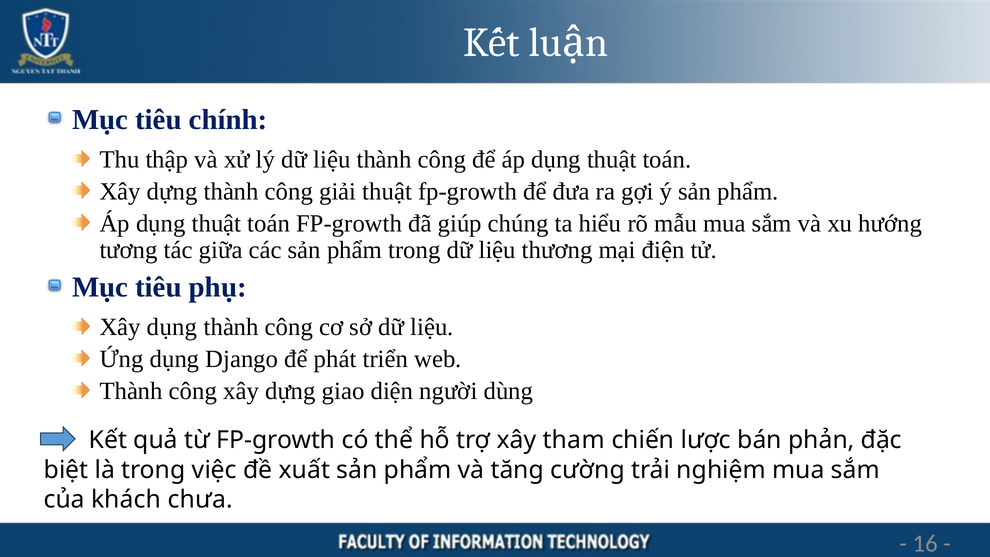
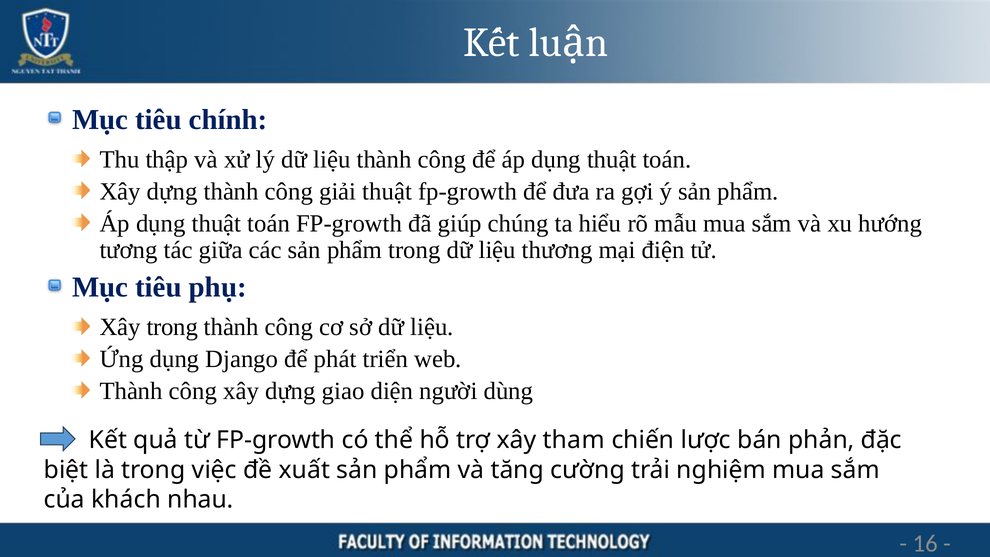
Xây dụng: dụng -> trong (172, 327)
chưa: chưa -> nhau (200, 500)
